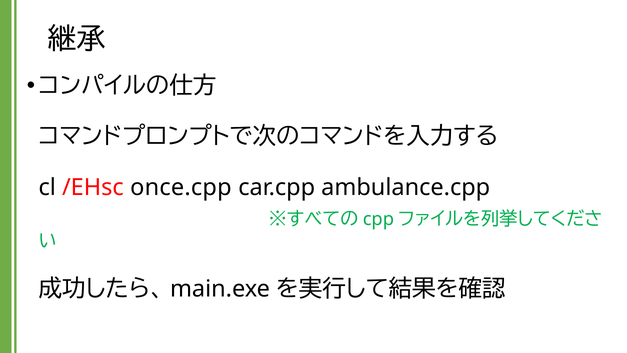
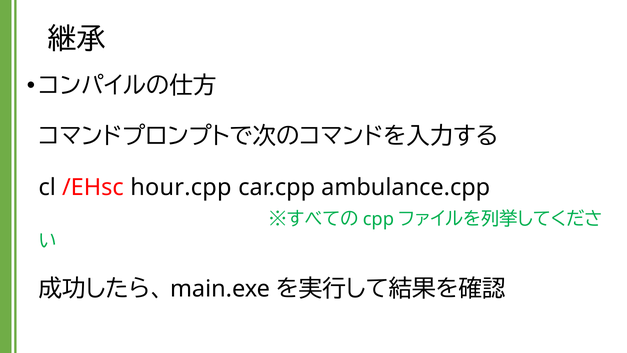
once.cpp: once.cpp -> hour.cpp (181, 187)
